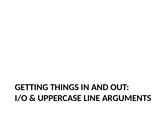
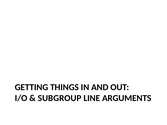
UPPERCASE: UPPERCASE -> SUBGROUP (60, 98)
